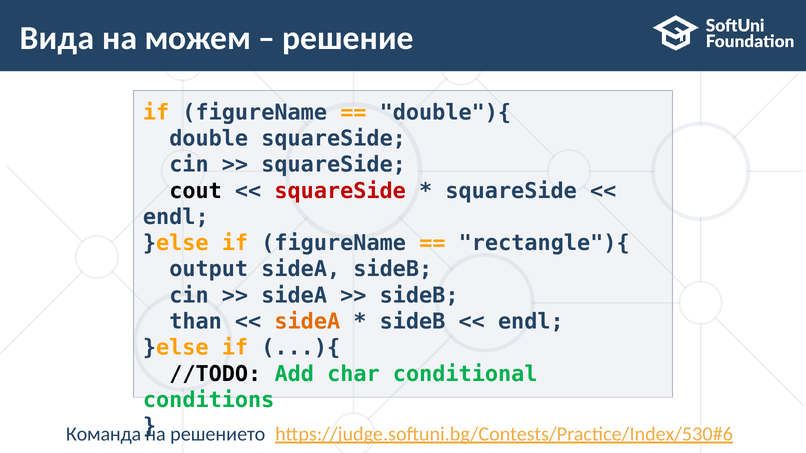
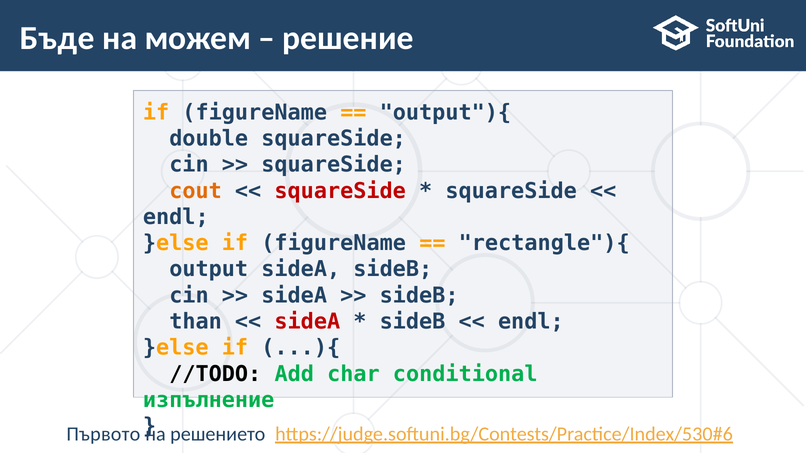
Вида: Вида -> Бъде (57, 38)
double"){: double"){ -> output"){ (445, 112)
cout colour: black -> orange (196, 191)
sideA colour: orange -> red (307, 322)
conditions: conditions -> изпълнение (209, 401)
Команда: Команда -> Първото (103, 434)
